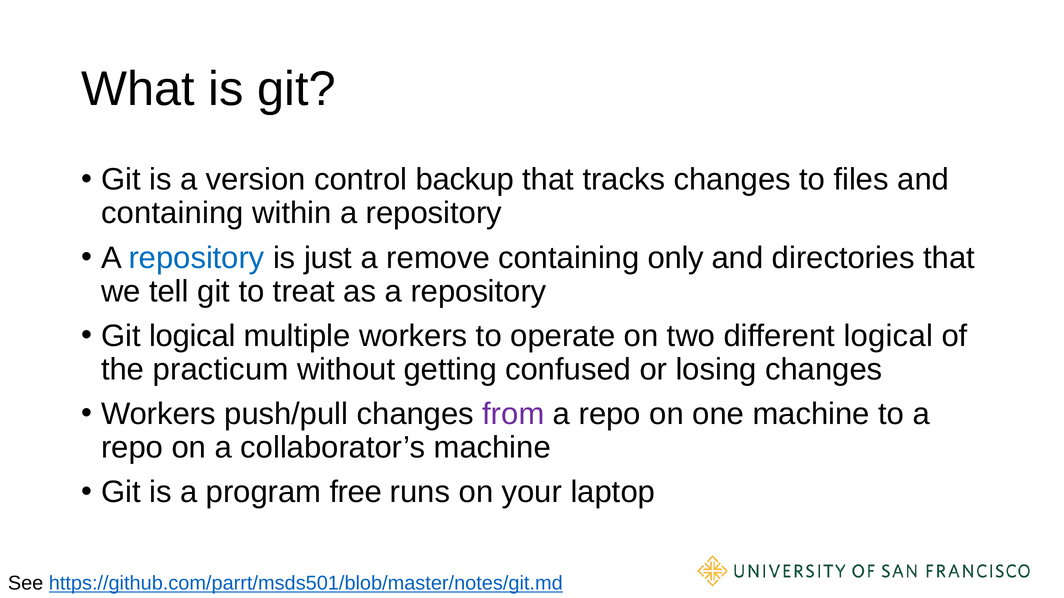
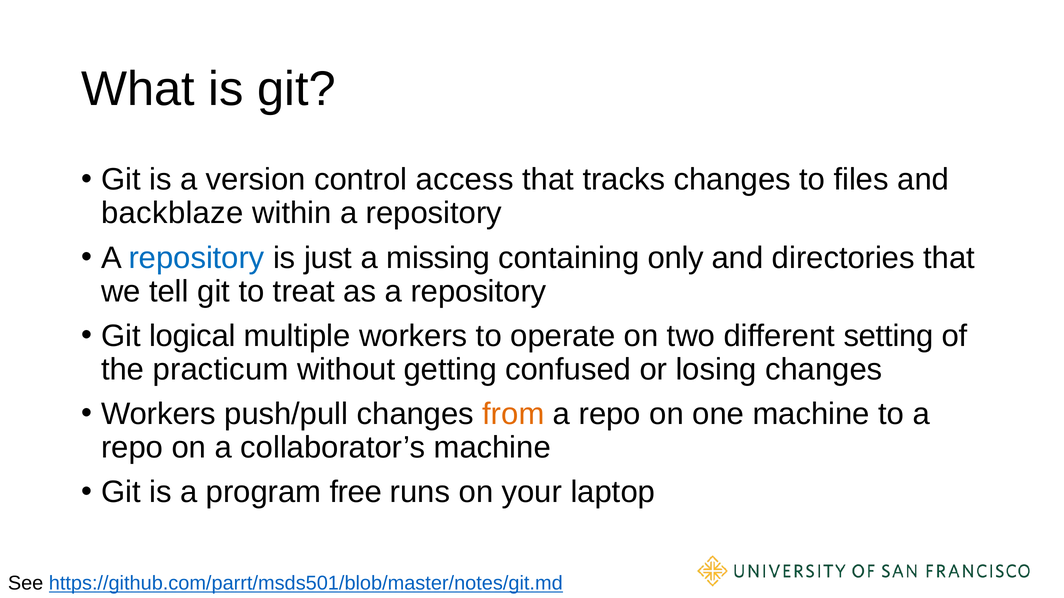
backup: backup -> access (465, 180)
containing: containing -> backblaze (172, 213)
remove: remove -> missing (438, 258)
different logical: logical -> setting (889, 336)
from colour: purple -> orange (513, 414)
